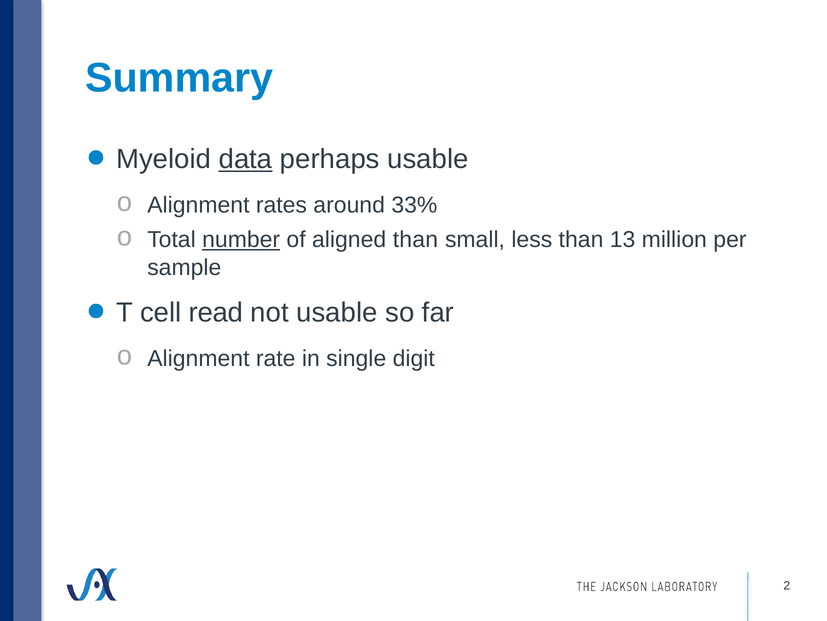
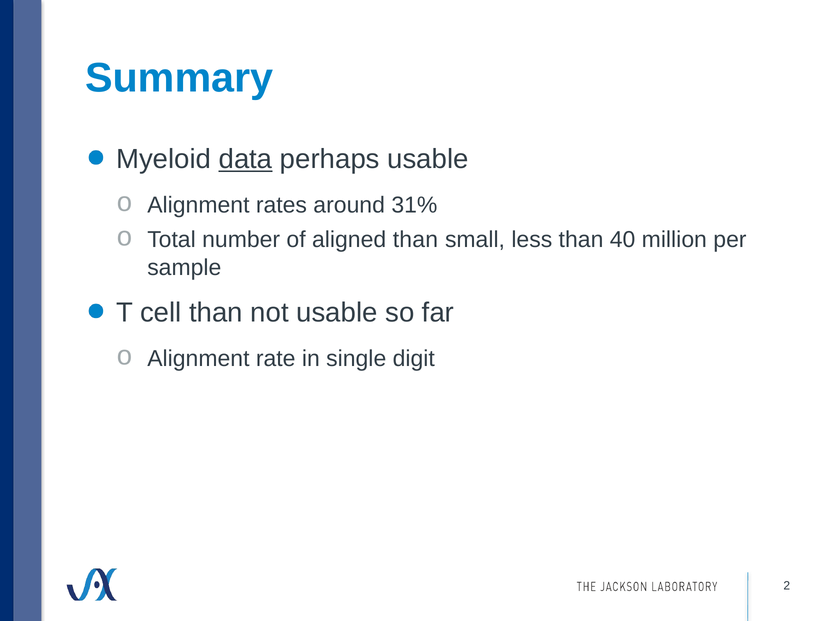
33%: 33% -> 31% (414, 205)
number underline: present -> none (241, 240)
13: 13 -> 40 (623, 240)
cell read: read -> than (216, 312)
